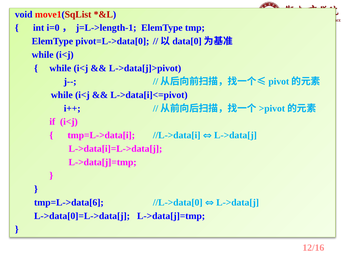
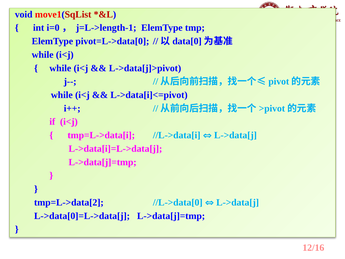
tmp=L->data[6: tmp=L->data[6 -> tmp=L->data[2 (69, 202)
